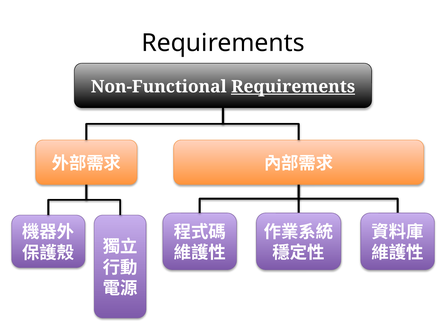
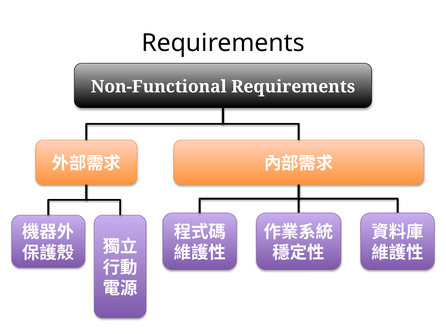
Requirements underline: present -> none (293, 87)
